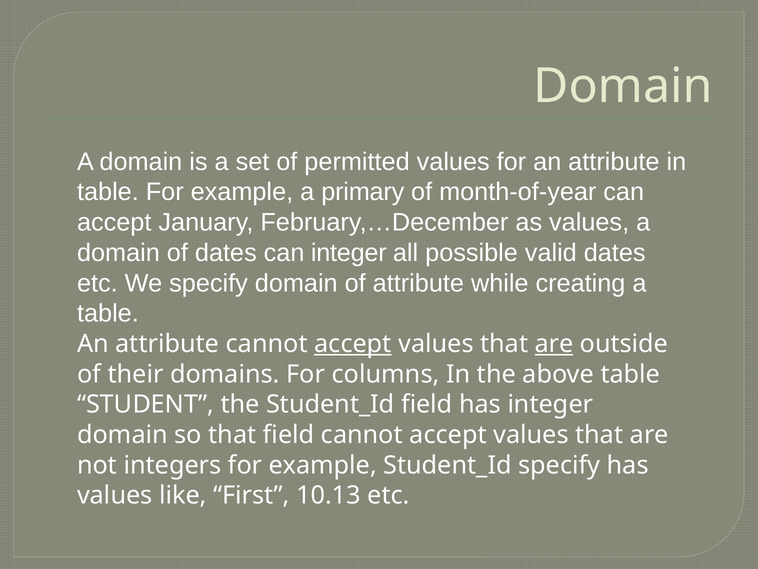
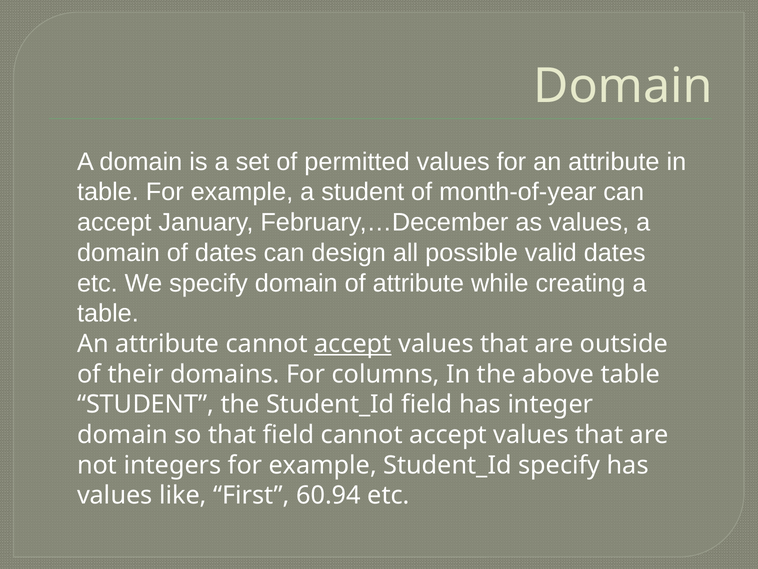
a primary: primary -> student (363, 192)
can integer: integer -> design (349, 253)
are underline: present -> none (554, 344)
10.13: 10.13 -> 60.94 (328, 495)
